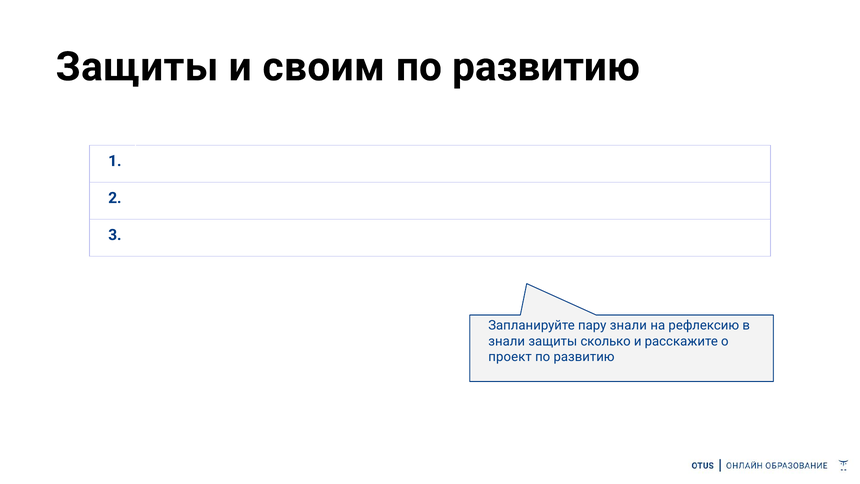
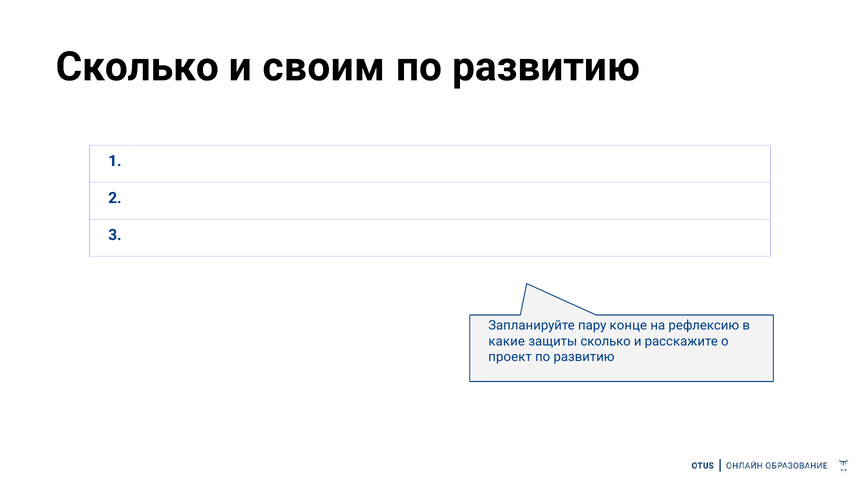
Защиты: Защиты -> Сколько (137, 67)
пару знали: знали -> конце (628, 325)
знали: знали -> какие (507, 341)
